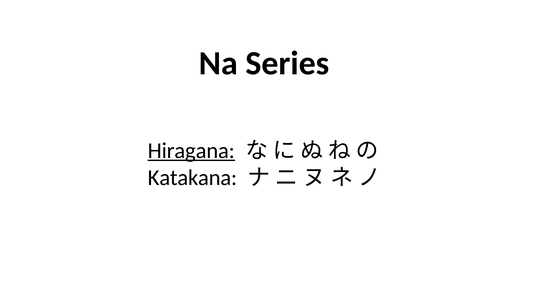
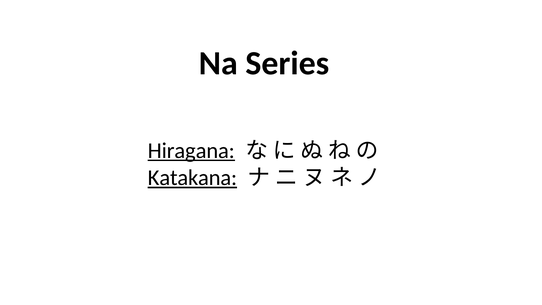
Katakana underline: none -> present (193, 178)
